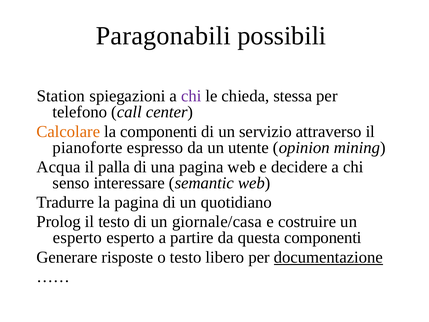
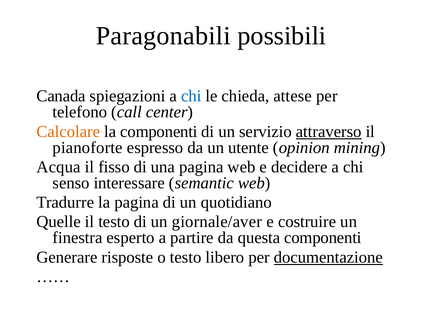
Station: Station -> Canada (61, 96)
chi colour: purple -> blue (191, 96)
stessa: stessa -> attese (293, 96)
attraverso underline: none -> present (329, 131)
palla: palla -> fisso (114, 167)
Prolog: Prolog -> Quelle (59, 222)
giornale/casa: giornale/casa -> giornale/aver (217, 222)
esperto: esperto -> finestra (78, 238)
